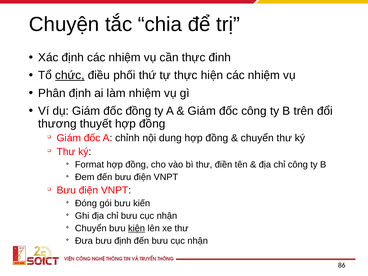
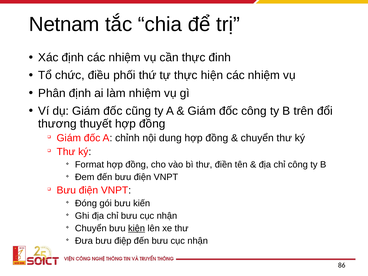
Chuyện: Chuyện -> Netnam (64, 24)
chức underline: present -> none (70, 75)
đốc đồng: đồng -> cũng (138, 111)
bưu định: định -> điệp (123, 241)
